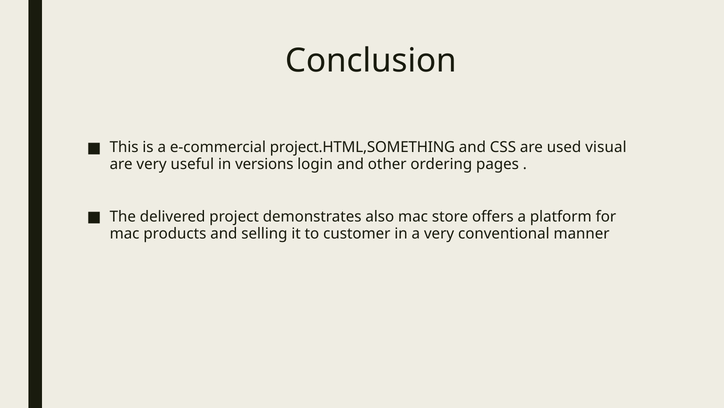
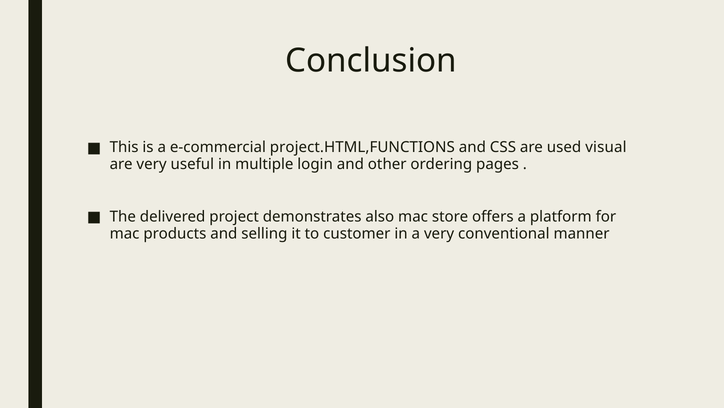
project.HTML,SOMETHING: project.HTML,SOMETHING -> project.HTML,FUNCTIONS (362, 147)
versions: versions -> multiple (264, 164)
